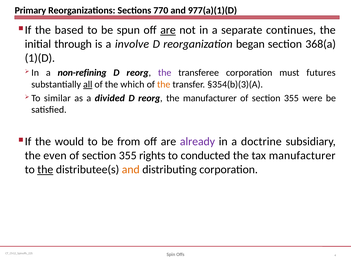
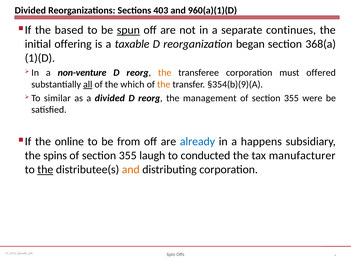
Primary: Primary -> Divided (30, 10)
770: 770 -> 403 (161, 10)
977(a)(1)(D: 977(a)(1)(D -> 960(a)(1)(D (212, 10)
spun underline: none -> present (128, 30)
are underline: present -> none (168, 30)
through: through -> offering (73, 44)
involve: involve -> taxable (132, 44)
non-refining: non-refining -> non-venture (82, 73)
the colour: purple -> orange (165, 73)
futures: futures -> offered (321, 73)
§354(b)(3)(A: §354(b)(3)(A -> §354(b)(9)(A (235, 85)
the manufacturer: manufacturer -> management (210, 98)
would: would -> online (69, 142)
already colour: purple -> blue (197, 142)
doctrine: doctrine -> happens (261, 142)
even: even -> spins (55, 156)
rights: rights -> laugh (152, 156)
